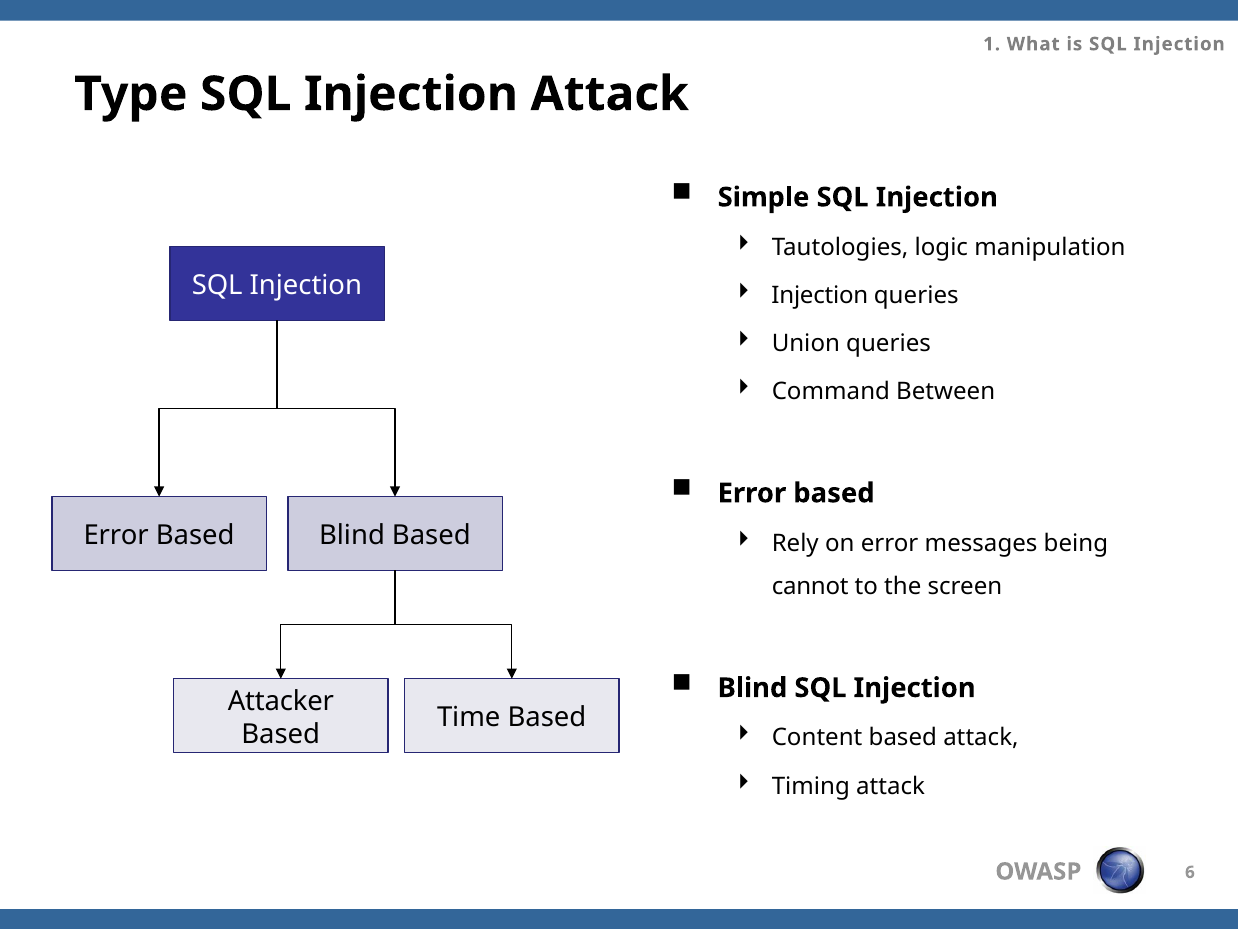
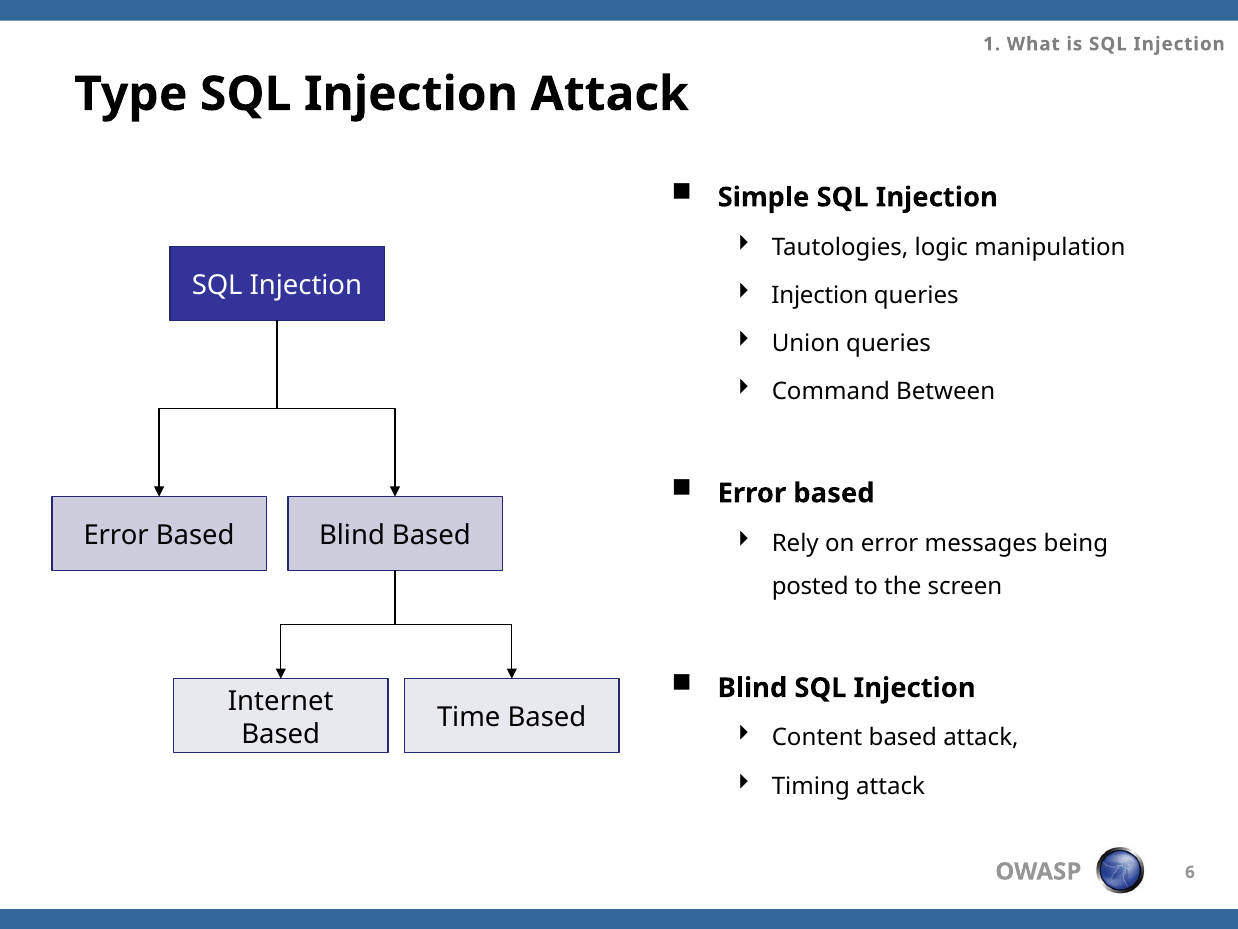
cannot: cannot -> posted (810, 586)
Attacker: Attacker -> Internet (281, 701)
